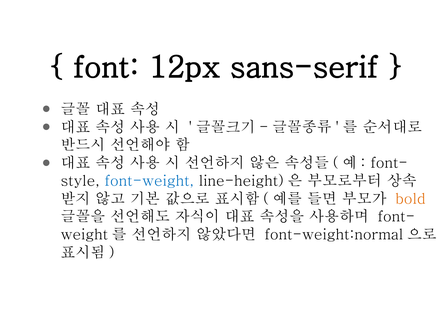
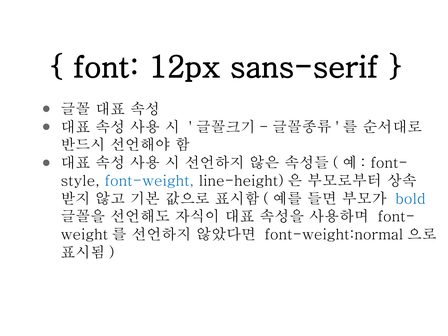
bold colour: orange -> blue (410, 199)
